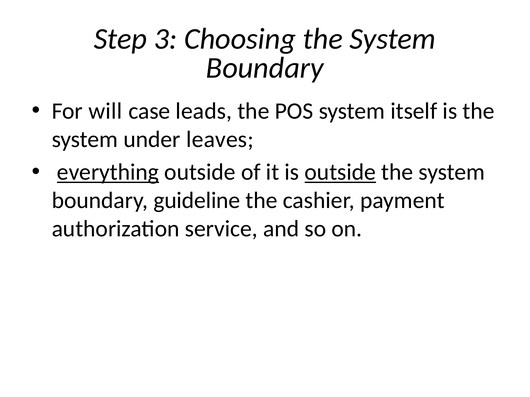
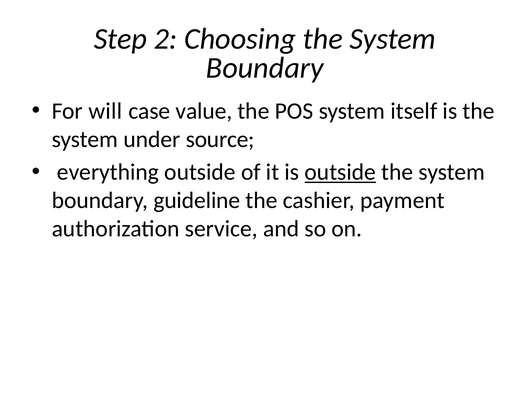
3: 3 -> 2 (165, 39)
leads: leads -> value (204, 111)
leaves: leaves -> source (220, 139)
everything underline: present -> none (108, 172)
